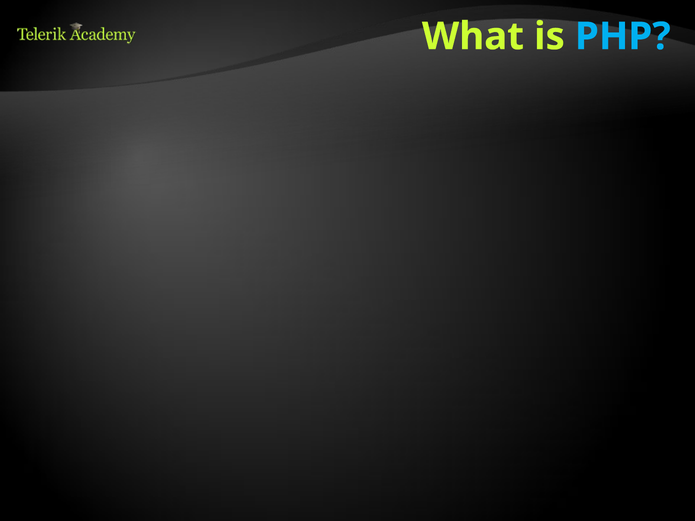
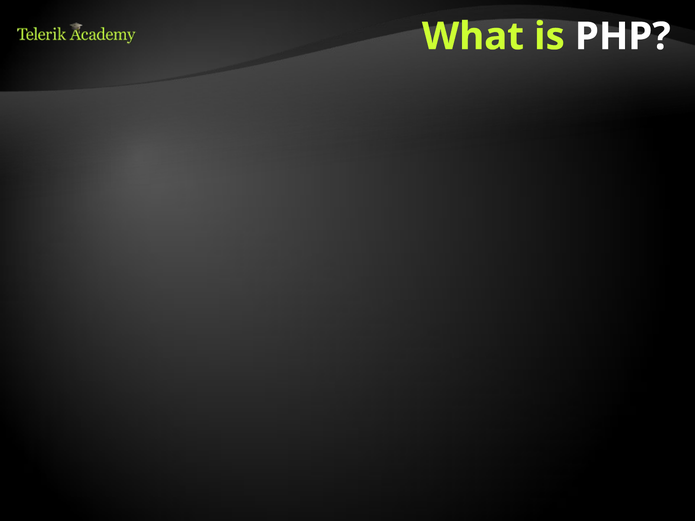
PHP colour: light blue -> white (623, 36)
